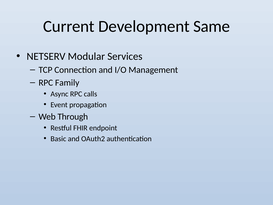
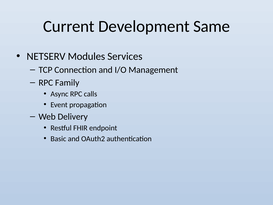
Modular: Modular -> Modules (86, 56)
Through: Through -> Delivery (73, 117)
